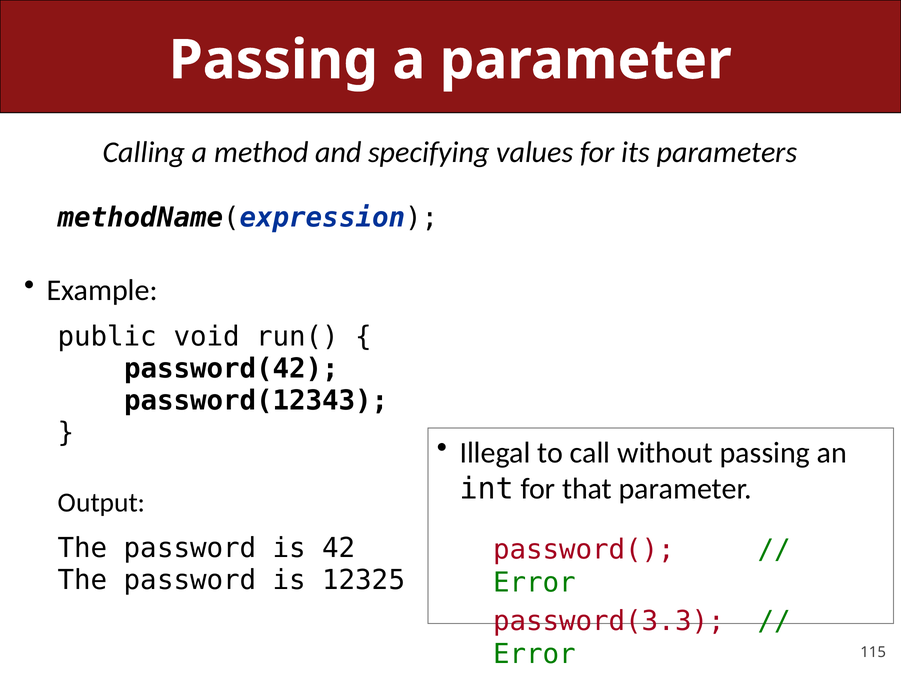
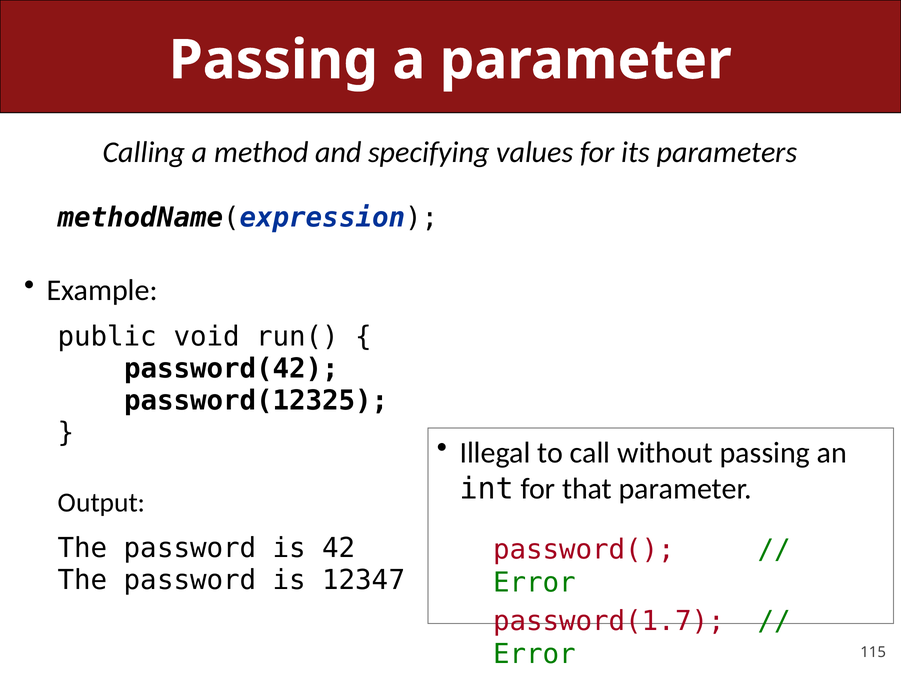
password(12343: password(12343 -> password(12325 (256, 400)
12325: 12325 -> 12347 (364, 580)
password(3.3: password(3.3 -> password(1.7 (609, 621)
